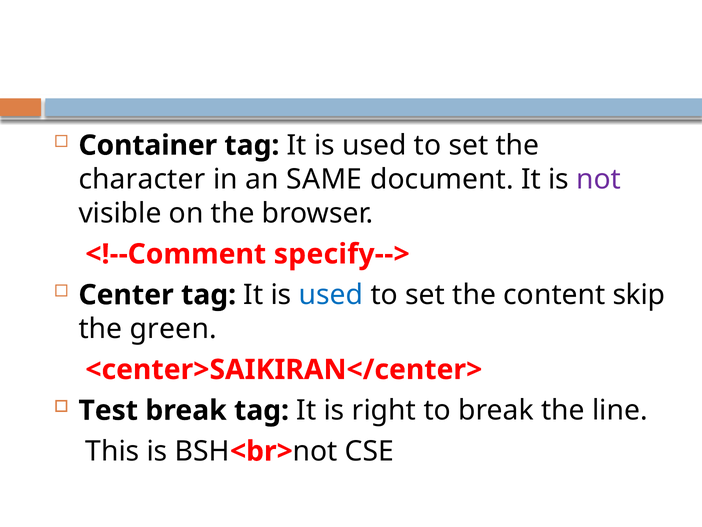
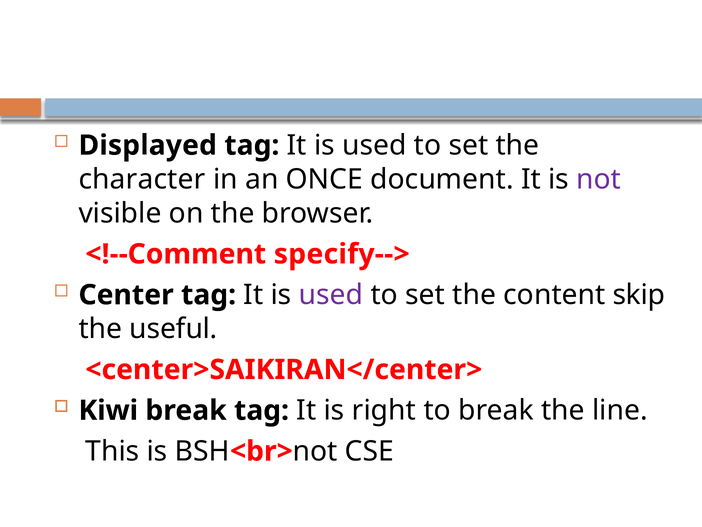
Container: Container -> Displayed (148, 145)
SAME: SAME -> ONCE (324, 179)
used colour: blue -> purple (331, 295)
green: green -> useful (174, 329)
Test: Test -> Kiwi (108, 410)
